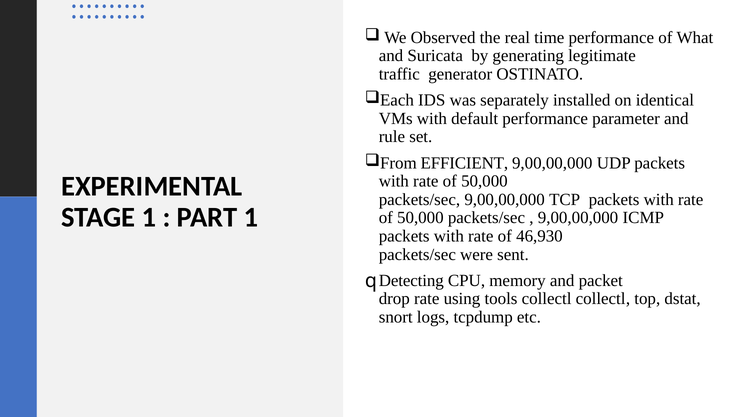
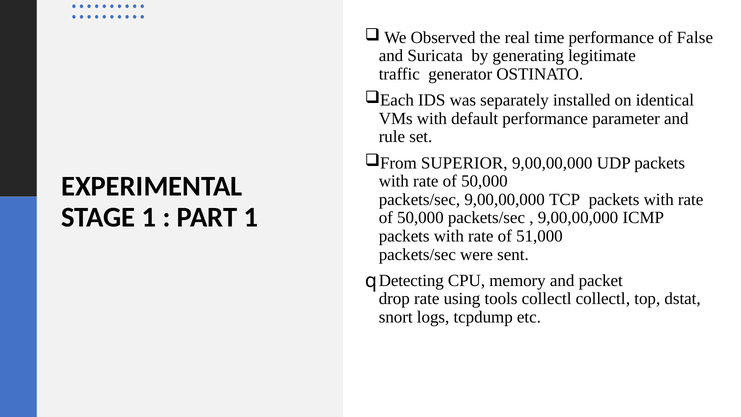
What: What -> False (695, 38)
EFFICIENT: EFFICIENT -> SUPERIOR (464, 163)
46,930: 46,930 -> 51,000 (539, 236)
